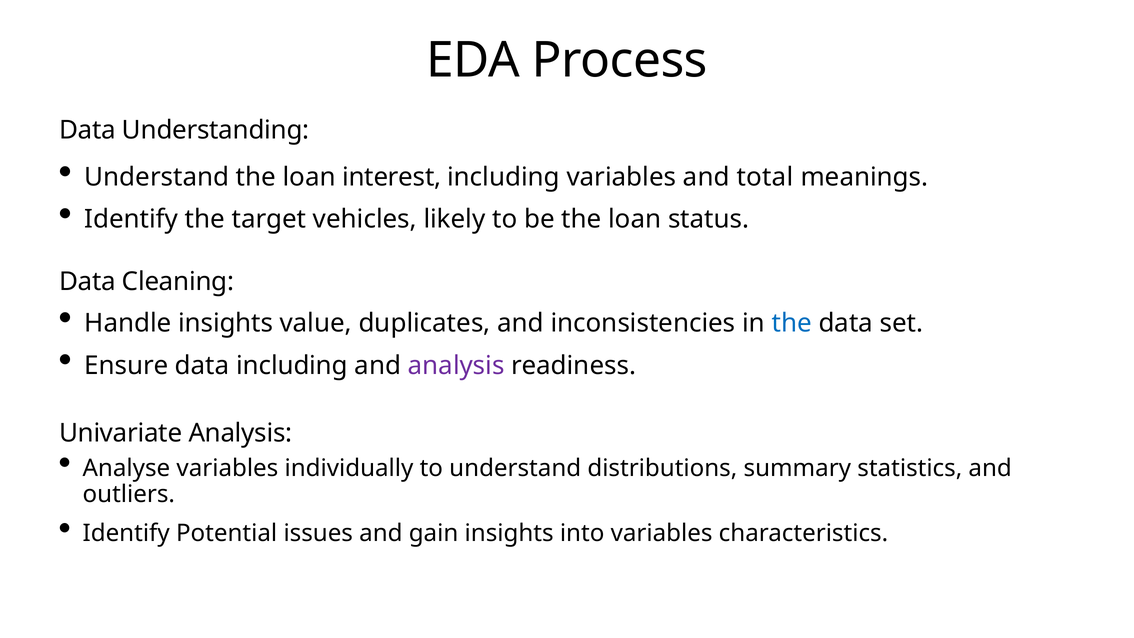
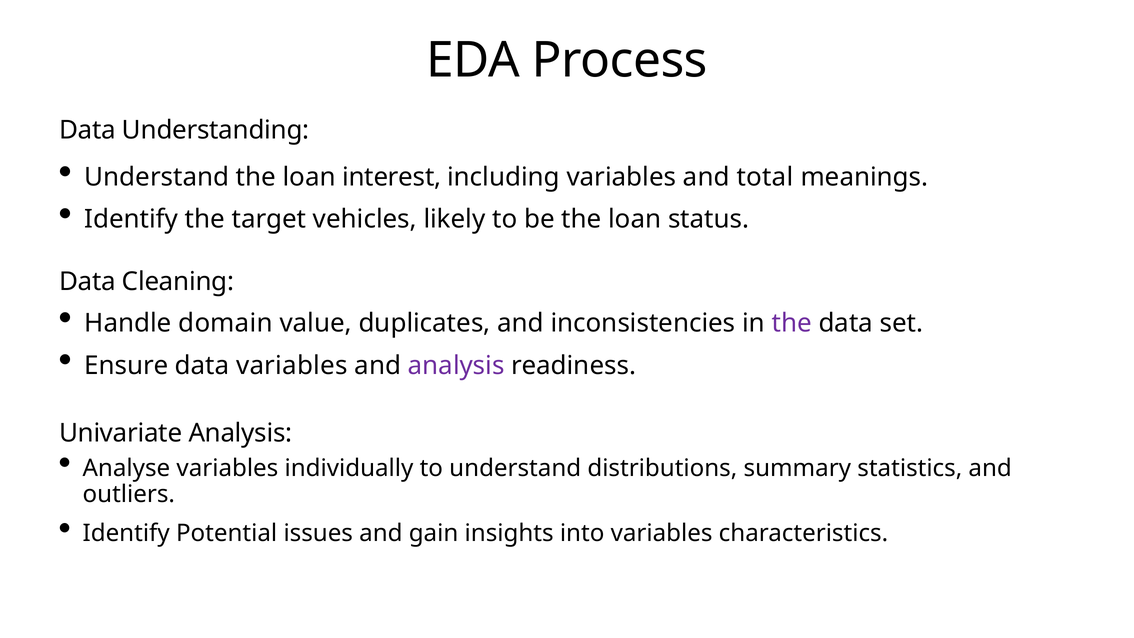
Handle insights: insights -> domain (226, 323)
the colour: blue -> purple (792, 323)
data including: including -> variables (292, 365)
